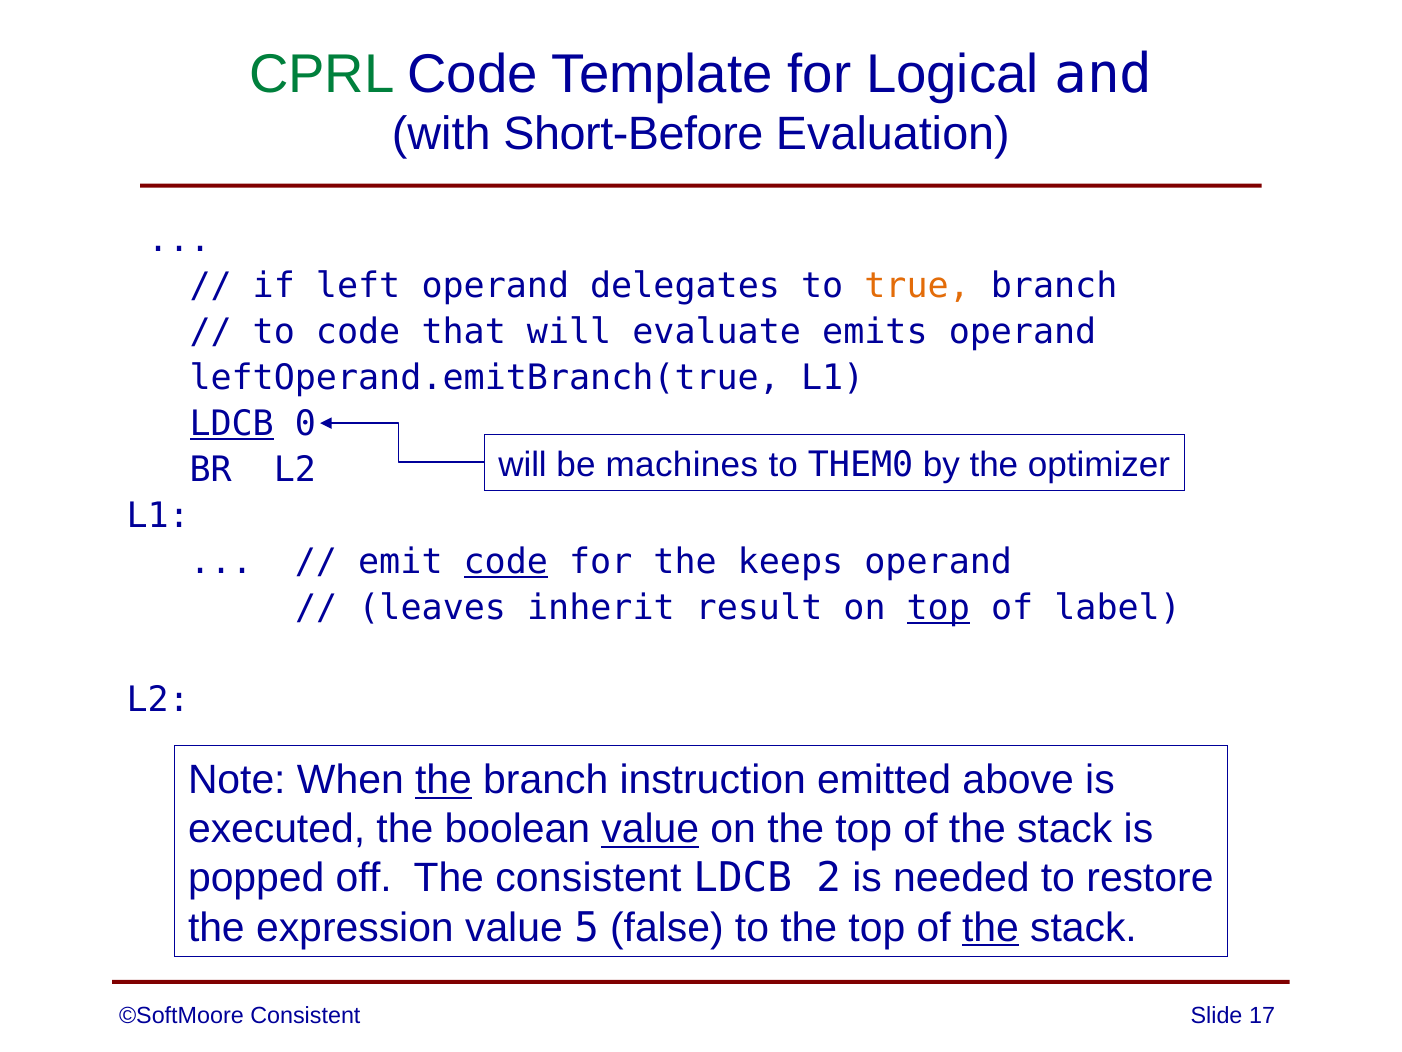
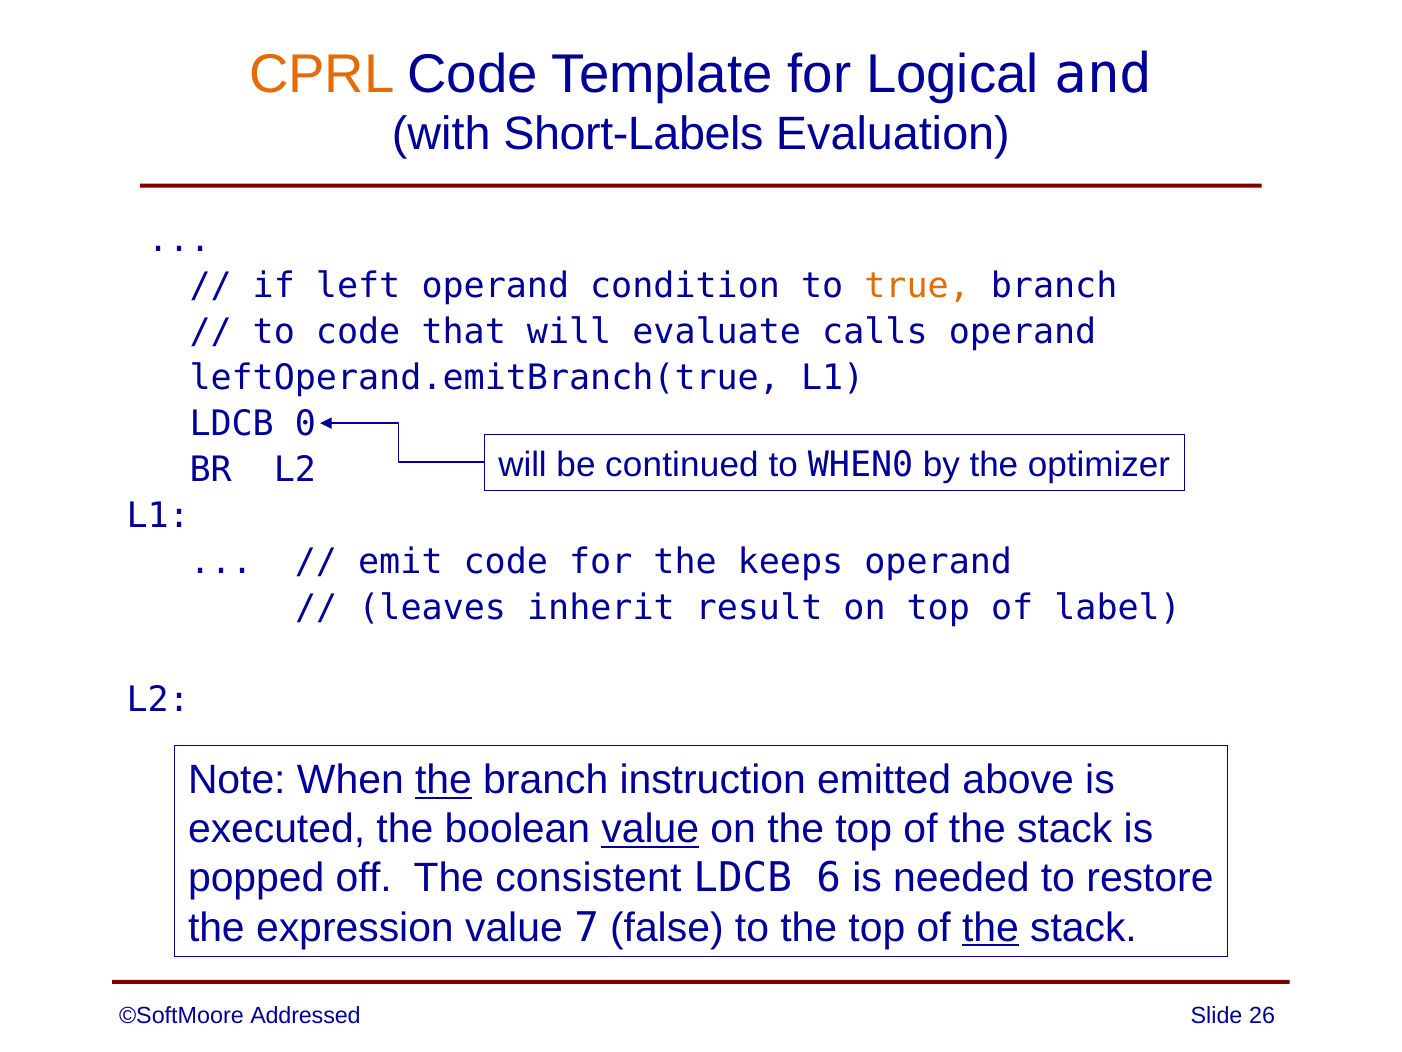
CPRL colour: green -> orange (322, 74)
Short-Before: Short-Before -> Short-Labels (633, 134)
delegates: delegates -> condition (685, 286)
emits: emits -> calls (875, 332)
LDCB underline: present -> none (232, 424)
machines: machines -> continued (682, 464)
THEM0: THEM0 -> WHEN0 (861, 464)
code underline: present -> none (506, 561)
top underline: present -> none (938, 607)
2: 2 -> 6 (829, 878)
5: 5 -> 7 (587, 927)
©SoftMoore Consistent: Consistent -> Addressed (305, 1016)
17: 17 -> 26 (1262, 1016)
